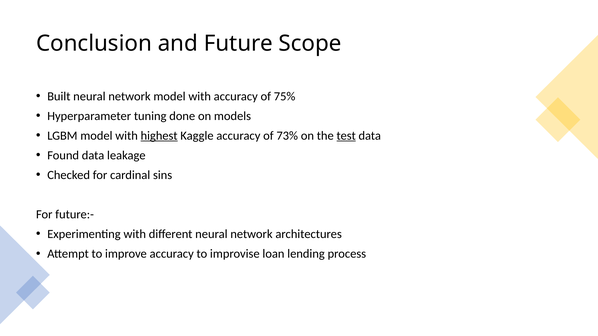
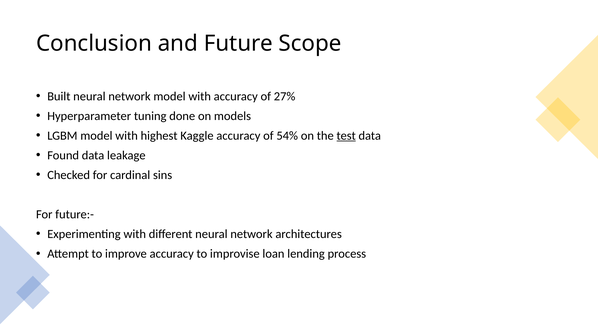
75%: 75% -> 27% (285, 96)
highest underline: present -> none (159, 136)
73%: 73% -> 54% (287, 136)
